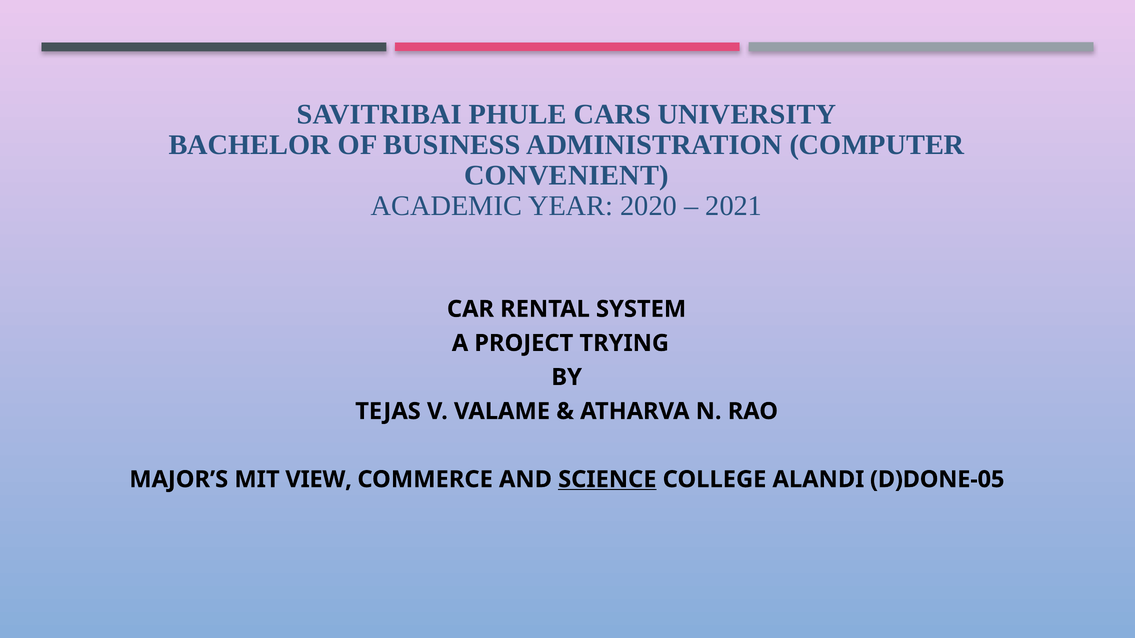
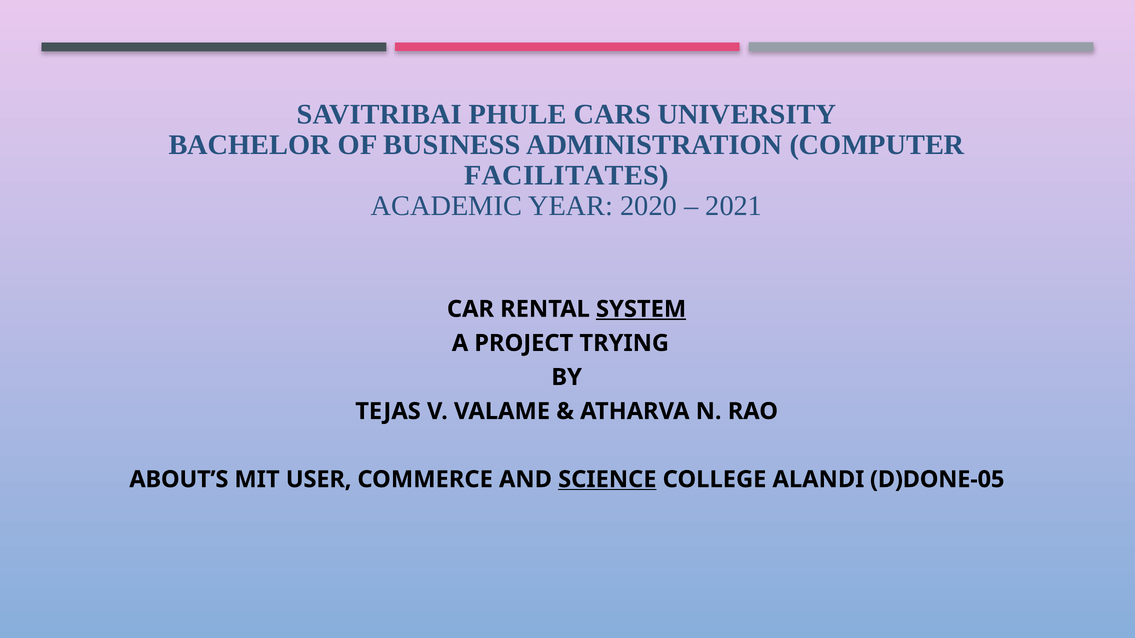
CONVENIENT: CONVENIENT -> FACILITATES (566, 176)
SYSTEM underline: none -> present (641, 309)
MAJOR’S: MAJOR’S -> ABOUT’S (179, 480)
VIEW: VIEW -> USER (319, 480)
